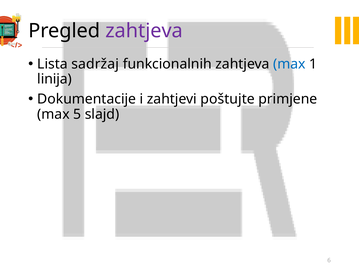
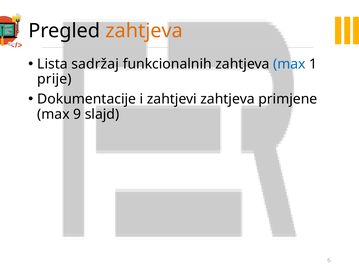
zahtjeva colour: purple -> orange (144, 31)
linija: linija -> prije (54, 79)
zahtjevi poštujte: poštujte -> zahtjeva (228, 99)
5: 5 -> 9 (77, 114)
